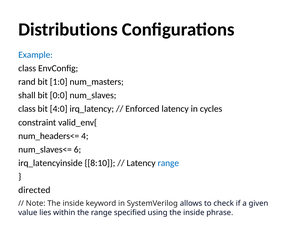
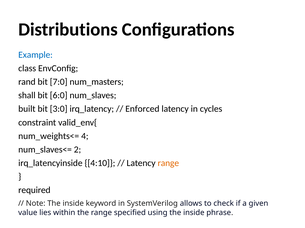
1:0: 1:0 -> 7:0 (59, 82)
0:0: 0:0 -> 6:0 (59, 96)
class: class -> built (27, 109)
4:0: 4:0 -> 3:0 (59, 109)
num_headers<=: num_headers<= -> num_weights<= (49, 136)
6: 6 -> 2 (77, 150)
8:10: 8:10 -> 4:10 (100, 164)
range colour: blue -> orange (168, 164)
directed: directed -> required (34, 191)
